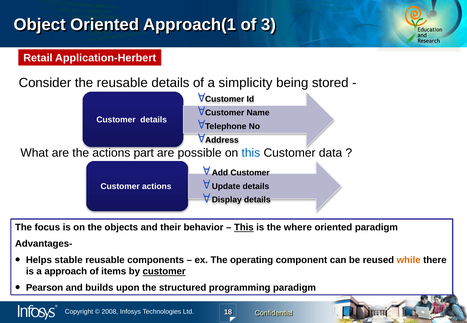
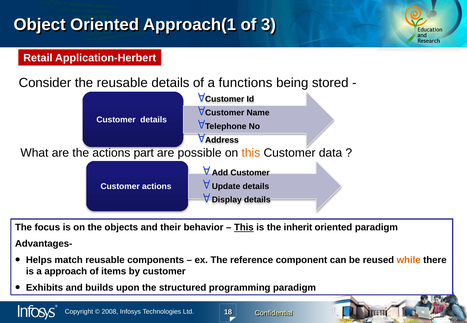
simplicity: simplicity -> functions (245, 83)
this colour: blue -> orange (251, 153)
where: where -> inherit (298, 228)
stable: stable -> match (69, 260)
operating: operating -> reference (252, 260)
customer underline: present -> none (164, 272)
Pearson: Pearson -> Exhibits (45, 288)
